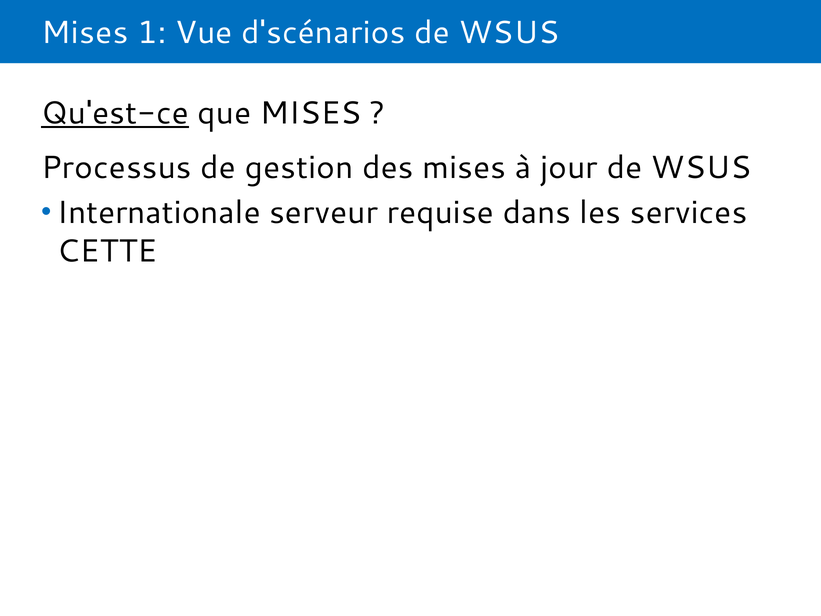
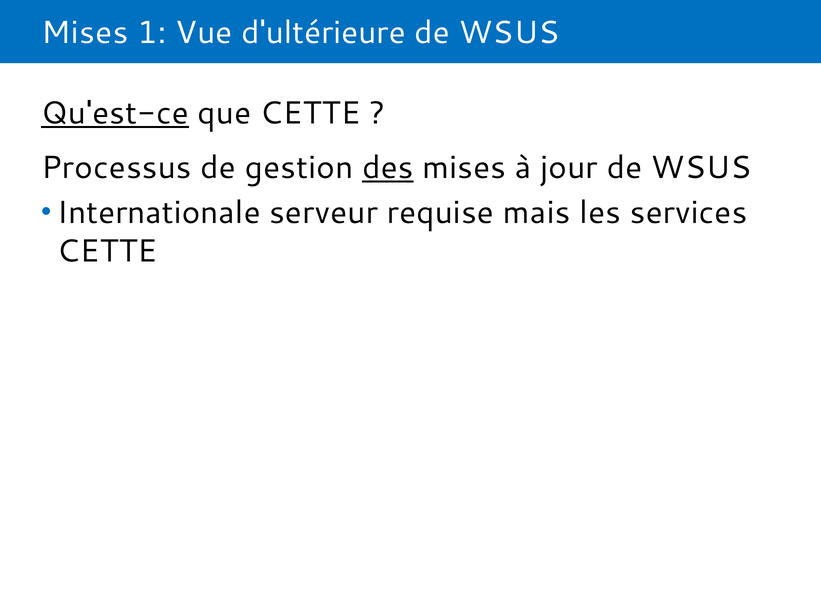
d'scénarios: d'scénarios -> d'ultérieure (324, 32)
que MISES: MISES -> CETTE (310, 113)
des underline: none -> present (388, 168)
dans: dans -> mais (537, 213)
